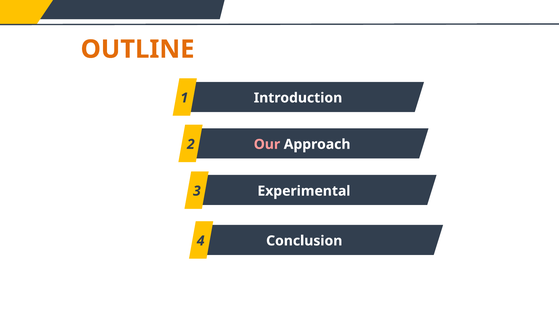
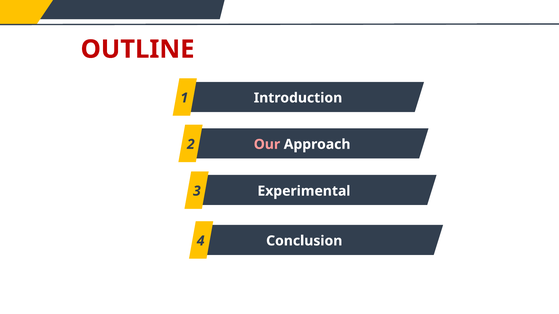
OUTLINE colour: orange -> red (138, 49)
